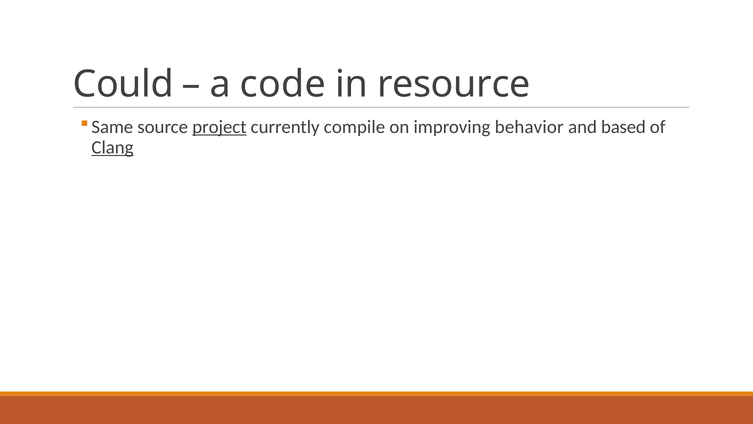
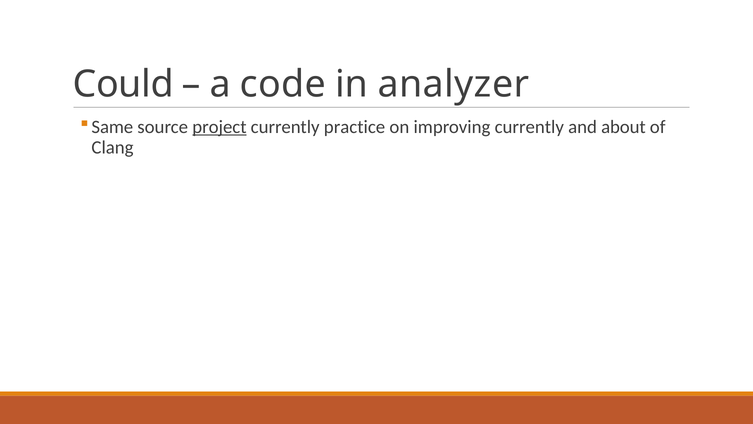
resource: resource -> analyzer (453, 84)
compile: compile -> practice (355, 127)
improving behavior: behavior -> currently (529, 127)
based: based -> about (623, 127)
Clang underline: present -> none (113, 147)
